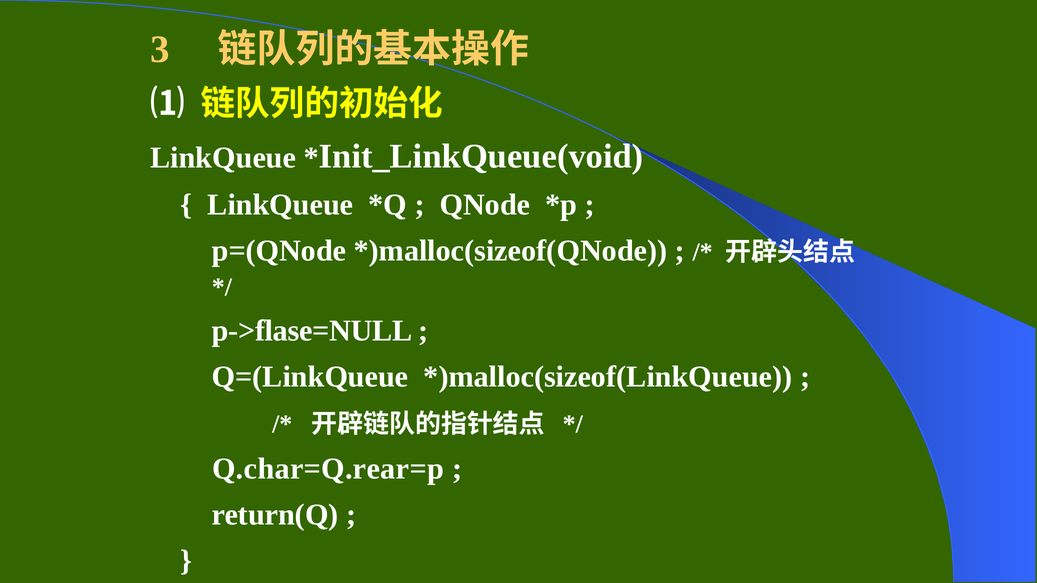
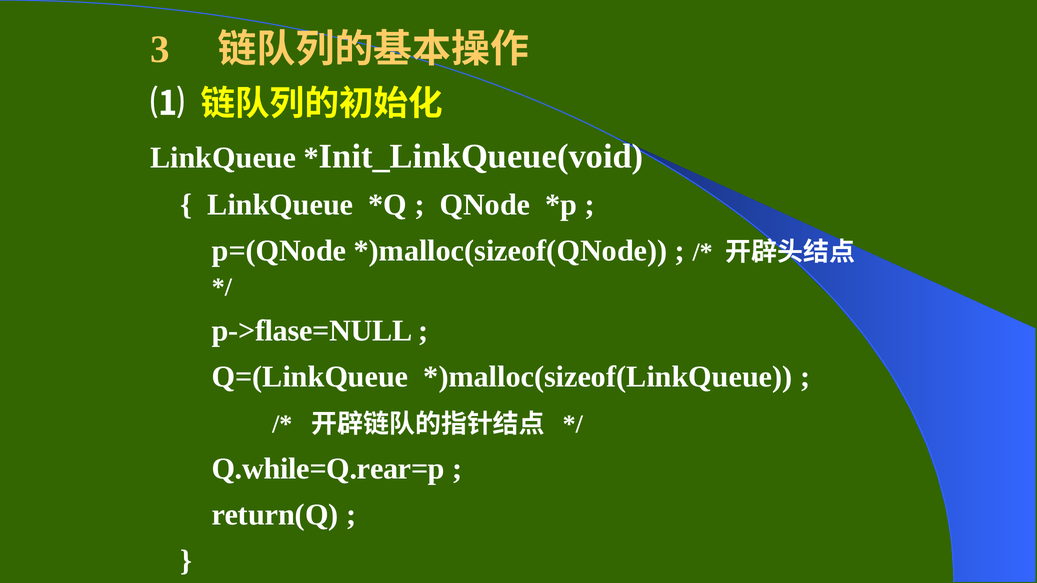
Q.char=Q.rear=p: Q.char=Q.rear=p -> Q.while=Q.rear=p (328, 469)
